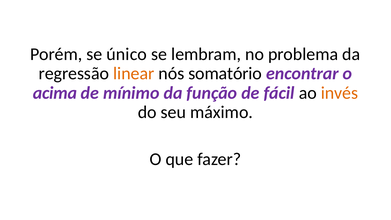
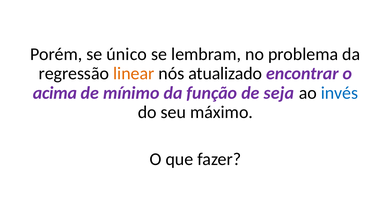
somatório: somatório -> atualizado (225, 73)
fácil: fácil -> seja (279, 93)
invés colour: orange -> blue (339, 93)
